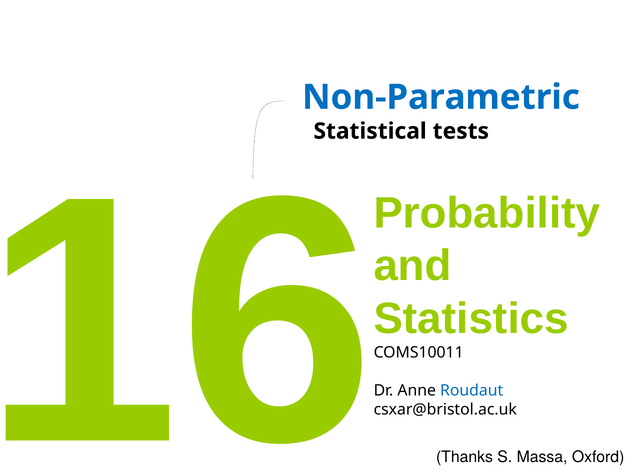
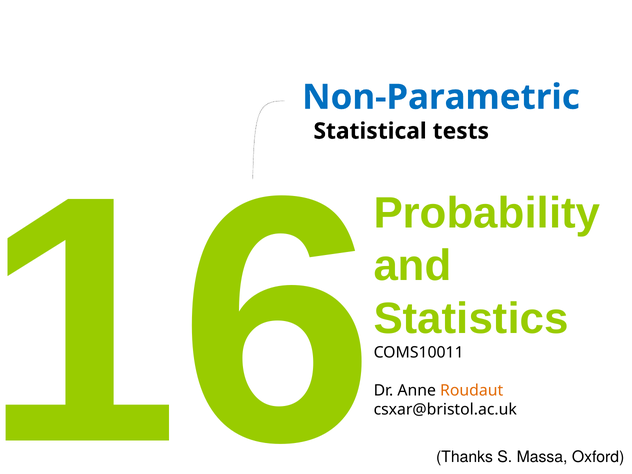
Roudaut colour: blue -> orange (472, 390)
